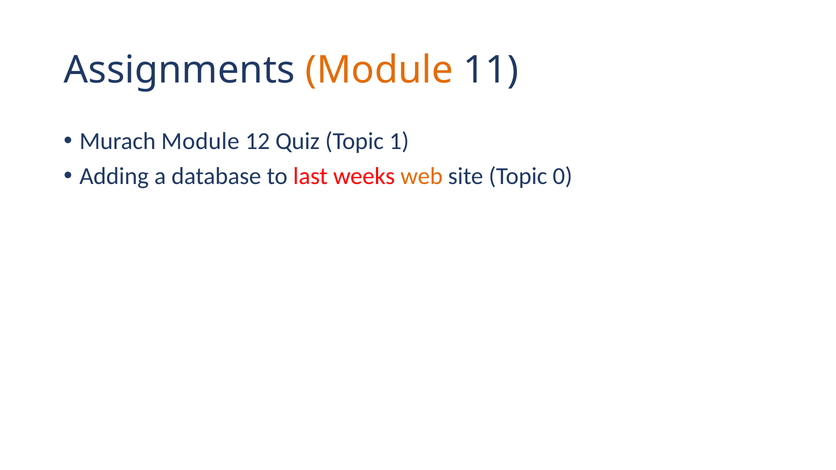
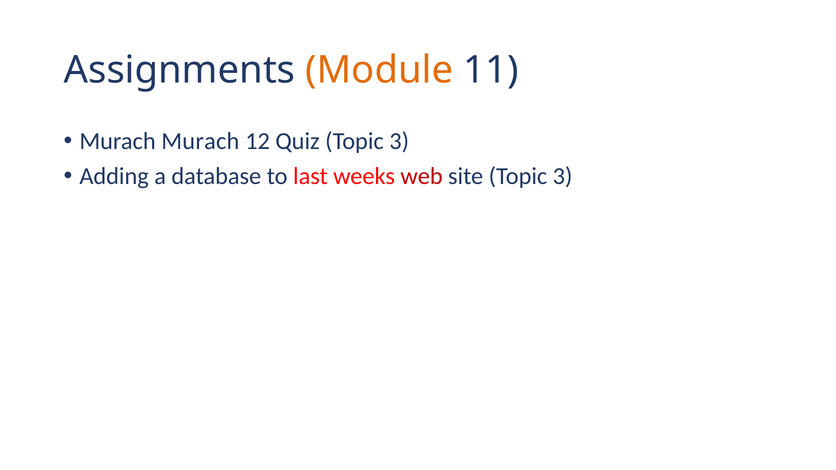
Murach Module: Module -> Murach (200, 141)
Quiz Topic 1: 1 -> 3 (399, 141)
web colour: orange -> red (422, 176)
site Topic 0: 0 -> 3 (563, 176)
